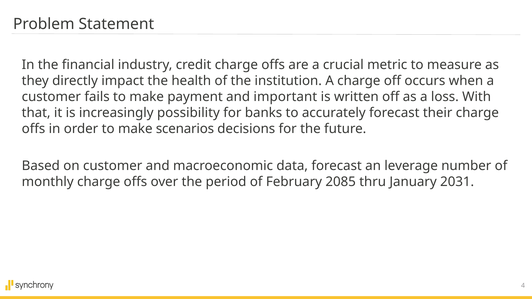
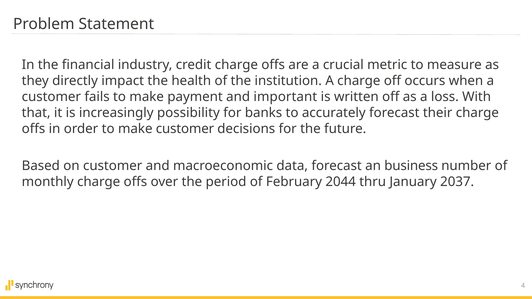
make scenarios: scenarios -> customer (185, 129)
leverage: leverage -> business (411, 166)
2085: 2085 -> 2044 (341, 182)
2031: 2031 -> 2037 (457, 182)
